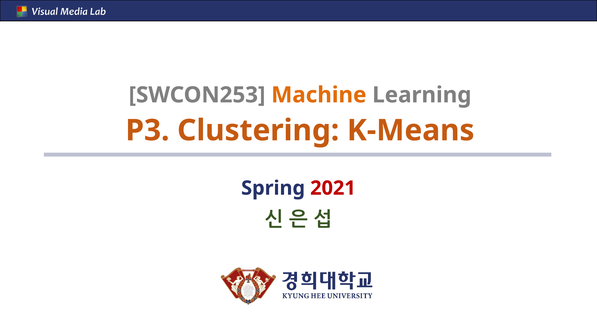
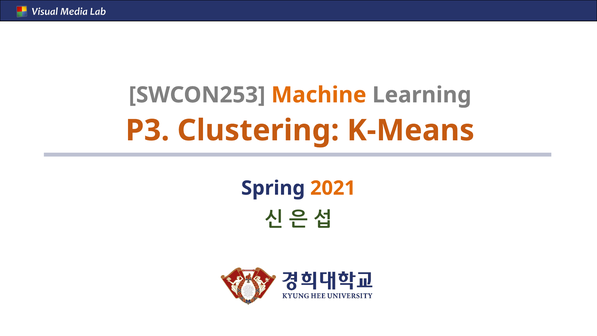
2021 colour: red -> orange (333, 188)
